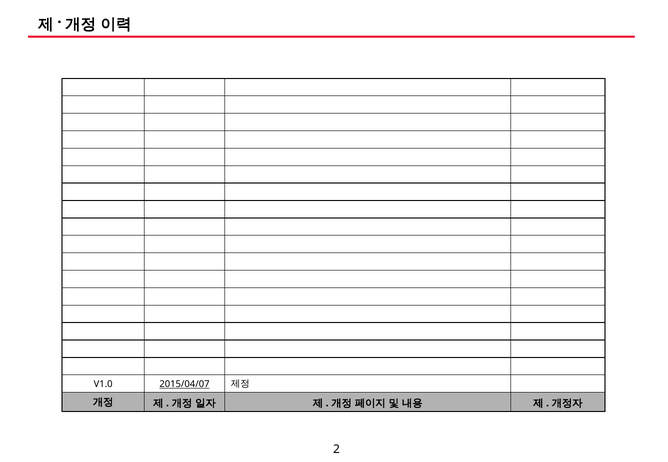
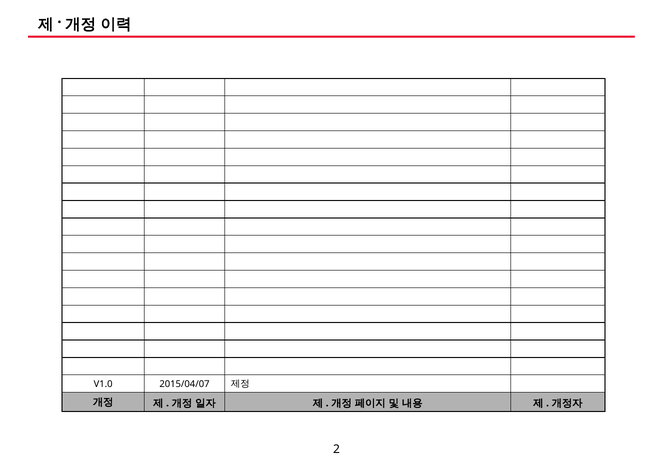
2015/04/07 underline: present -> none (184, 384)
